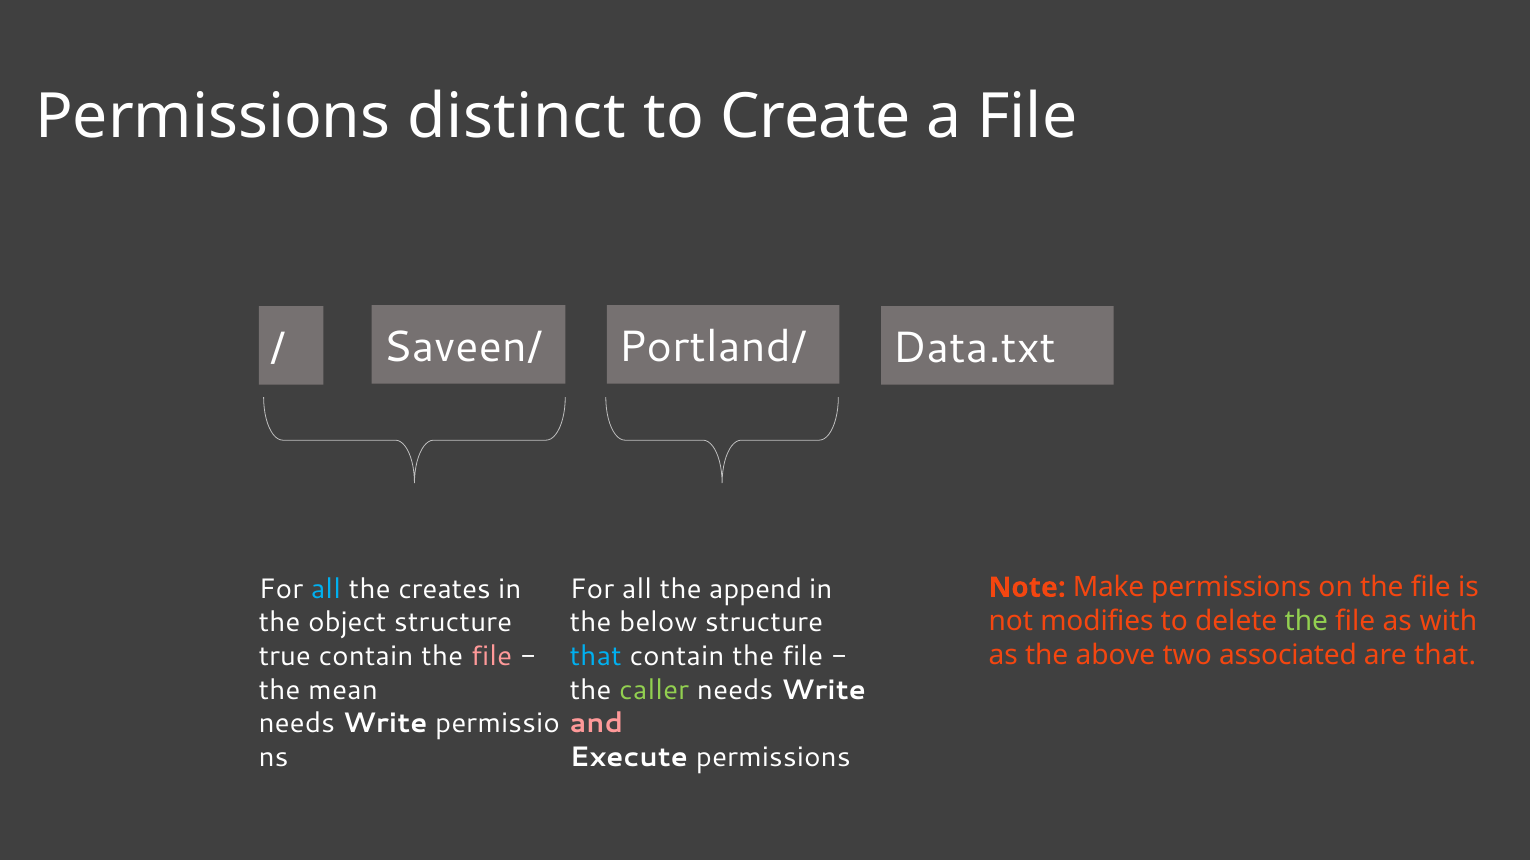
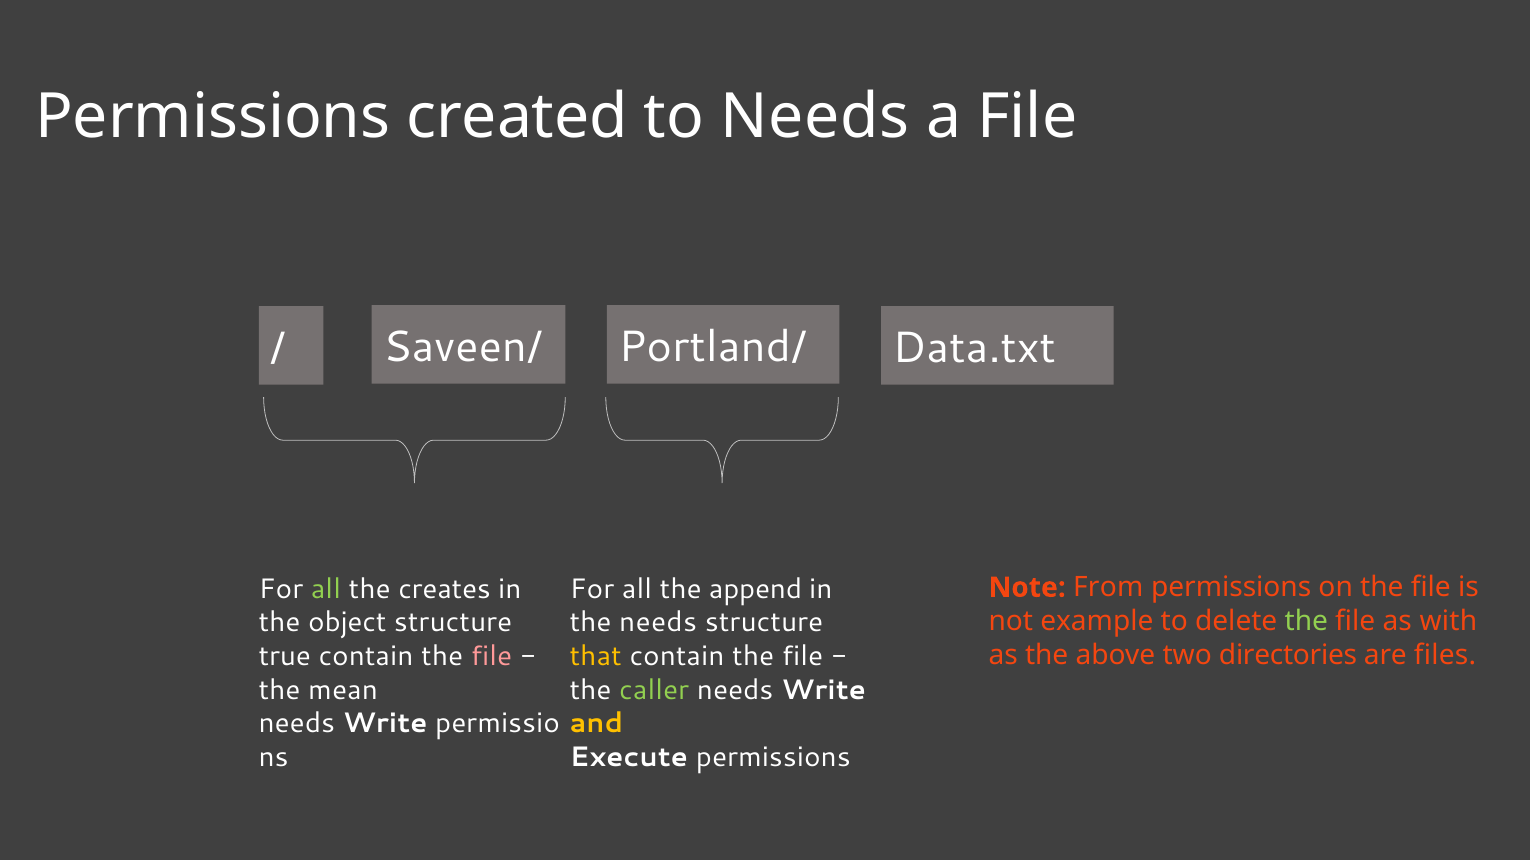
distinct: distinct -> created (517, 117)
to Create: Create -> Needs (815, 117)
all colour: light blue -> light green (326, 589)
Make: Make -> From (1108, 588)
the below: below -> needs (658, 623)
modifies: modifies -> example (1097, 622)
that colour: light blue -> yellow (596, 657)
associated: associated -> directories (1288, 655)
are that: that -> files (1445, 655)
and colour: pink -> yellow (596, 724)
